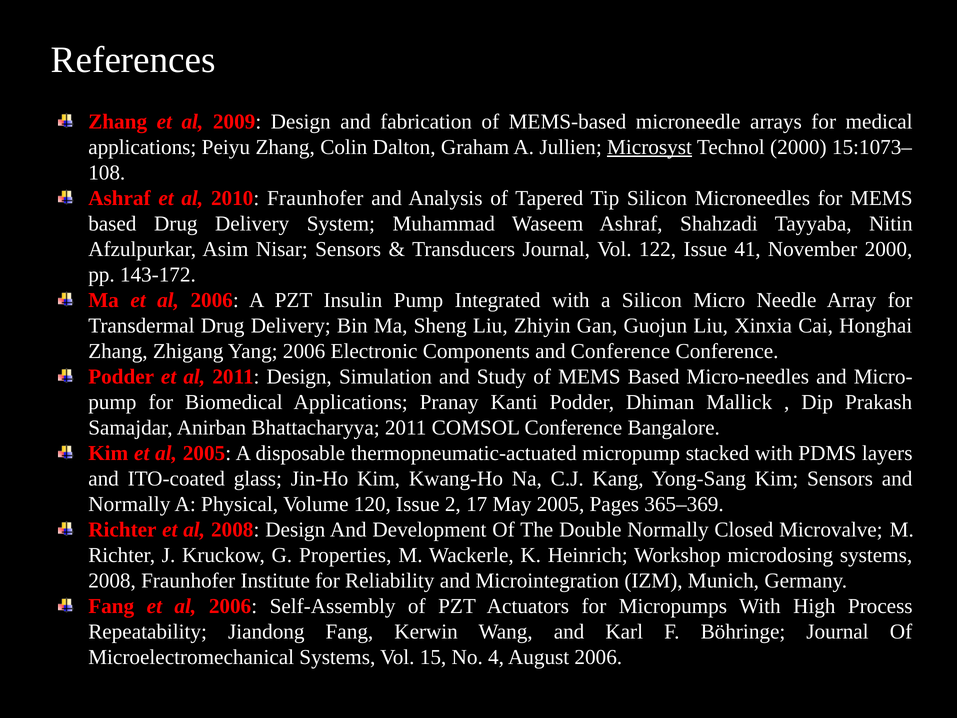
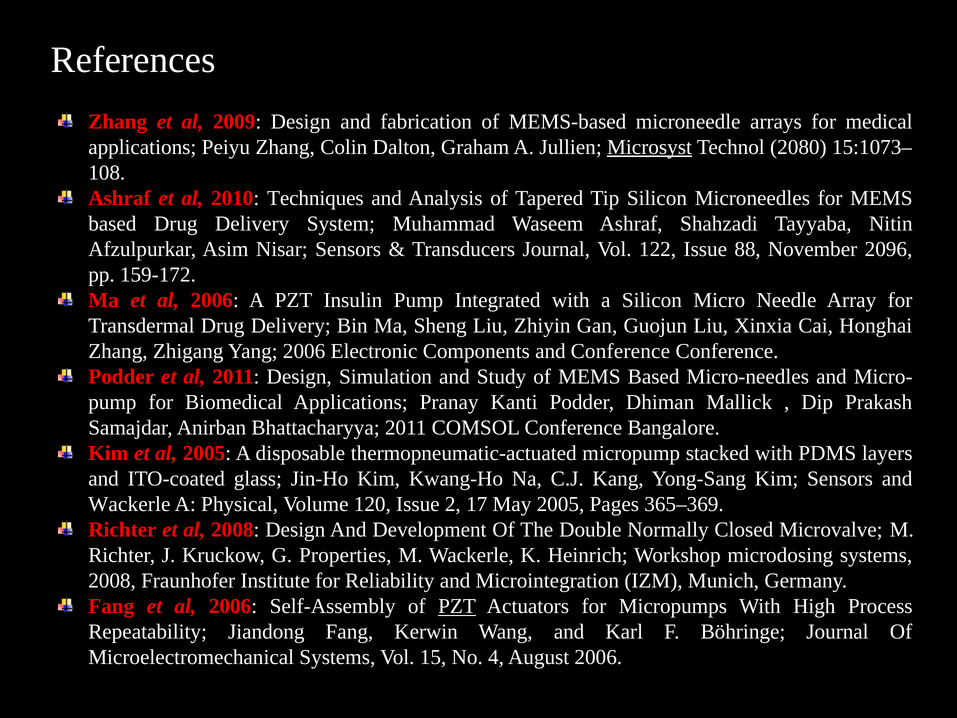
Technol 2000: 2000 -> 2080 (798, 147)
2010 Fraunhofer: Fraunhofer -> Techniques (315, 198)
41: 41 -> 88 (748, 249)
November 2000: 2000 -> 2096 (889, 249)
143-172: 143-172 -> 159-172 (158, 275)
Normally: Normally -> Wackerle (129, 504)
PZT underline: none -> present (457, 606)
